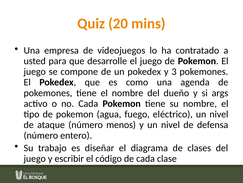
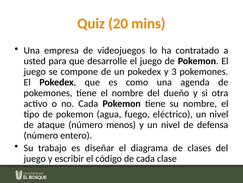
args: args -> otra (220, 93)
